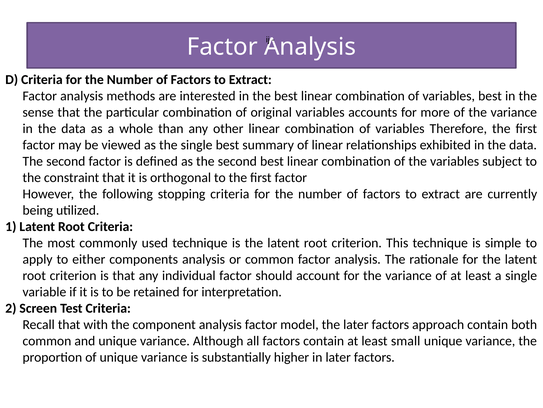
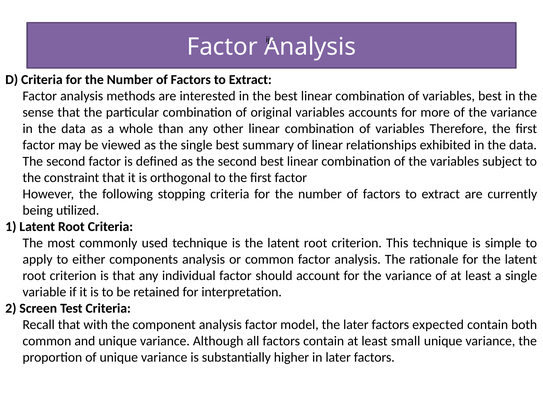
approach: approach -> expected (438, 324)
